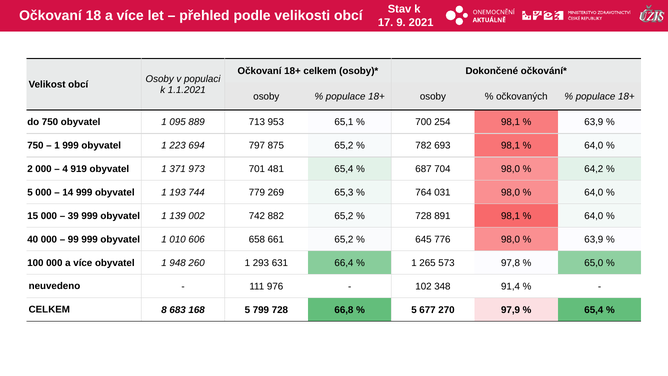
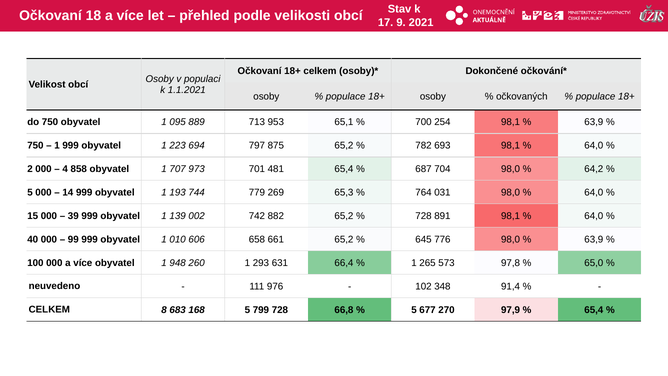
919: 919 -> 858 (79, 169)
371: 371 -> 707 (178, 169)
